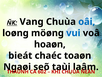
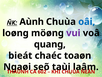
Vang: Vang -> Aùnh (32, 22)
vui colour: blue -> purple (73, 33)
hoaøn: hoaøn -> quang (50, 44)
